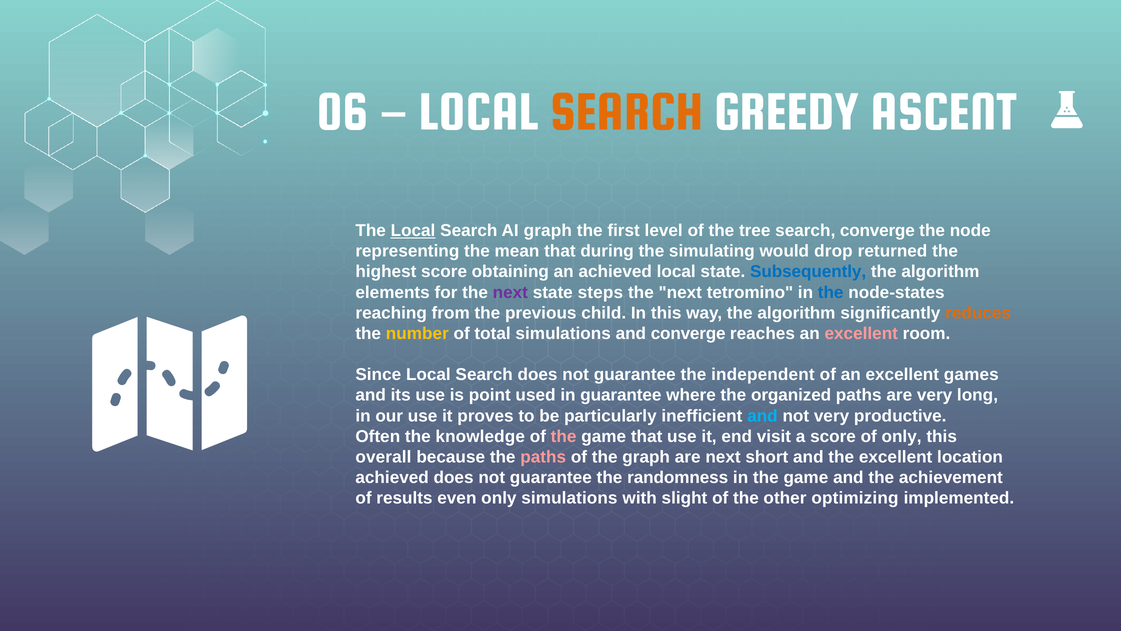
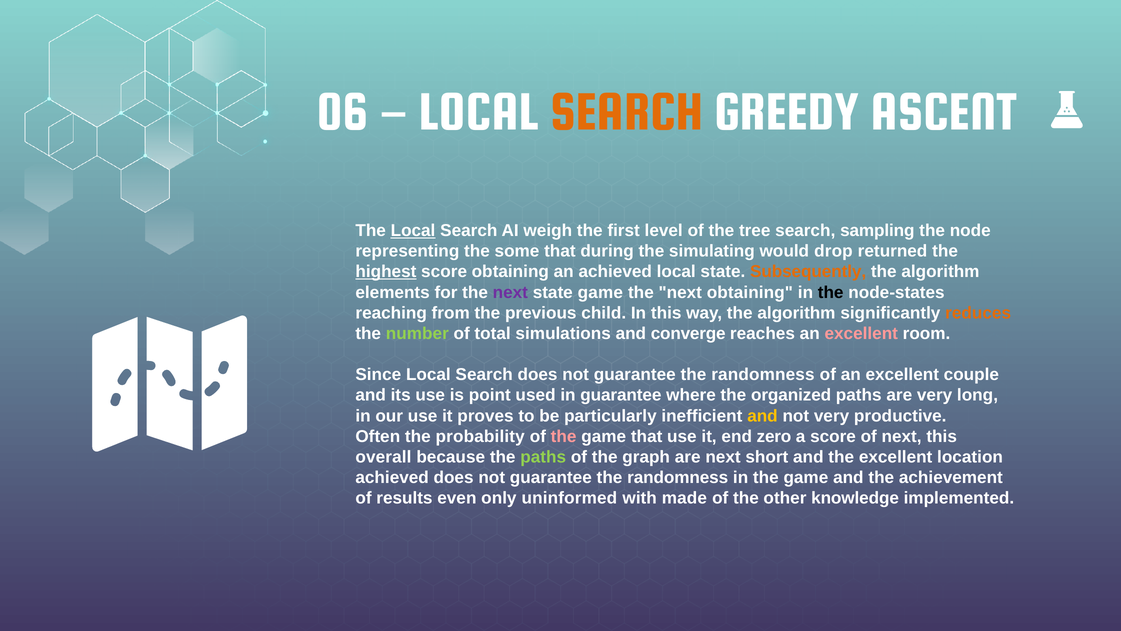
AI graph: graph -> weigh (548, 231)
search converge: converge -> sampling (877, 231)
mean: mean -> some (517, 251)
highest underline: none -> present (386, 272)
Subsequently colour: blue -> orange (808, 272)
state steps: steps -> game (600, 292)
next tetromino: tetromino -> obtaining (750, 292)
the colour: blue -> black (831, 292)
number colour: yellow -> light green (417, 333)
independent: independent -> randomness (763, 374)
games: games -> couple (971, 374)
and colour: light blue -> yellow (762, 416)
knowledge: knowledge -> probability (480, 436)
visit: visit -> zero (774, 436)
of only: only -> next (902, 436)
paths colour: pink -> light green (543, 457)
only simulations: simulations -> uninformed (569, 498)
slight: slight -> made (684, 498)
optimizing: optimizing -> knowledge (855, 498)
